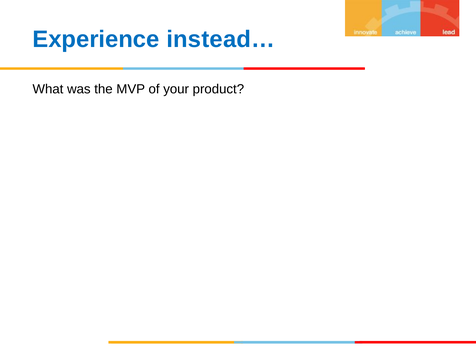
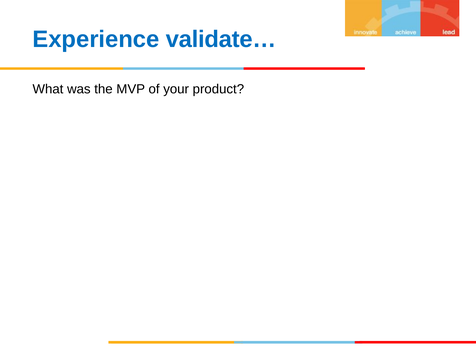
instead…: instead… -> validate… (221, 39)
